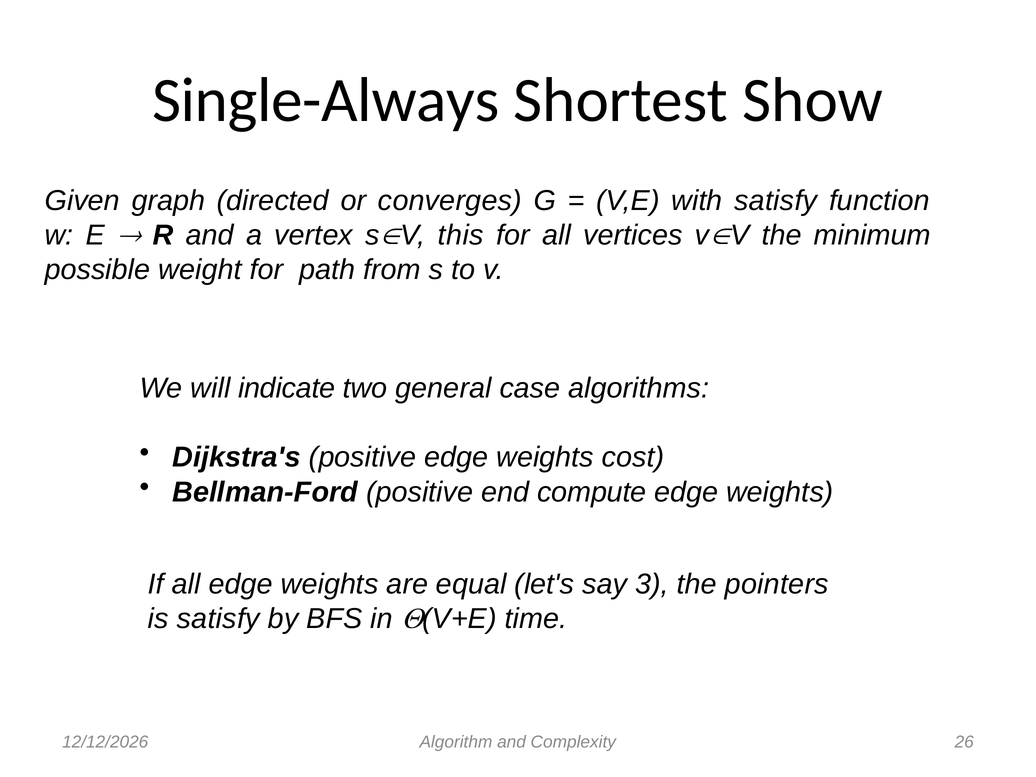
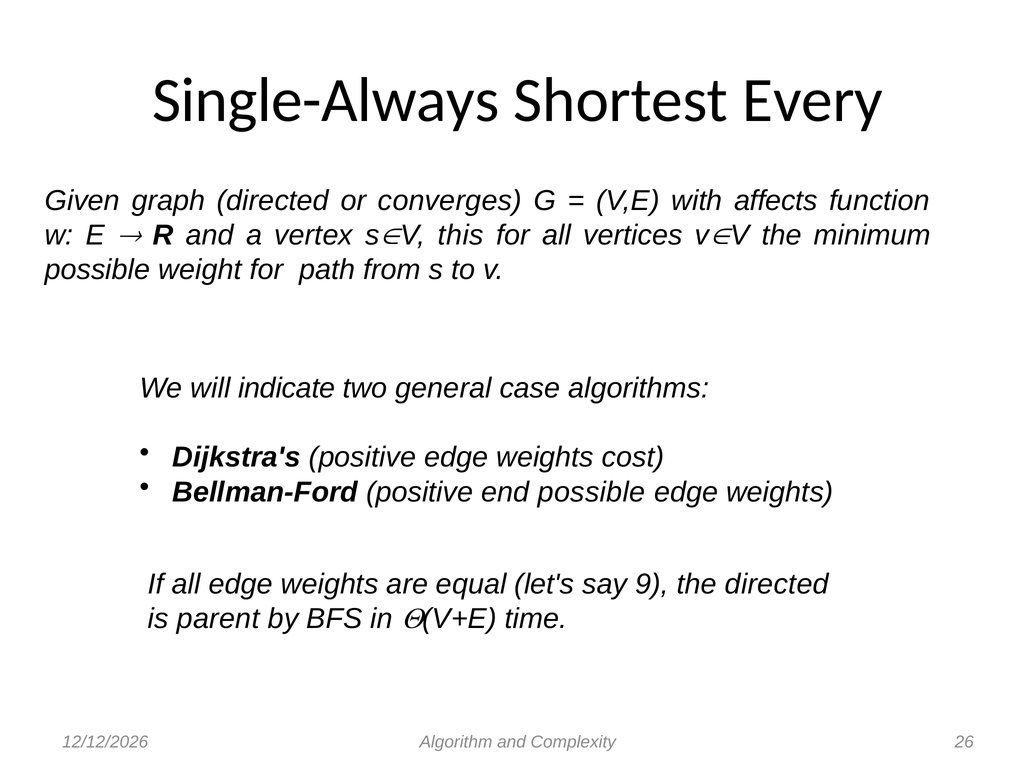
Show: Show -> Every (813, 100)
with satisfy: satisfy -> affects (776, 201)
end compute: compute -> possible (592, 492)
3: 3 -> 9 (652, 584)
the pointers: pointers -> directed (777, 584)
is satisfy: satisfy -> parent (218, 619)
